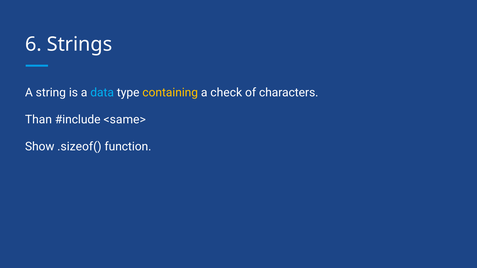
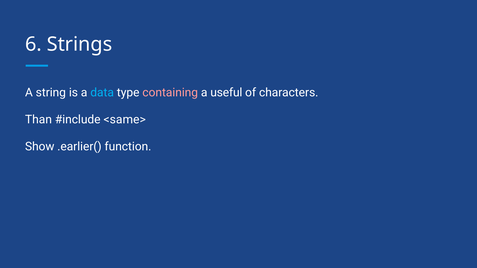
containing colour: yellow -> pink (170, 93)
check: check -> useful (226, 93)
.sizeof(: .sizeof( -> .earlier( (79, 147)
